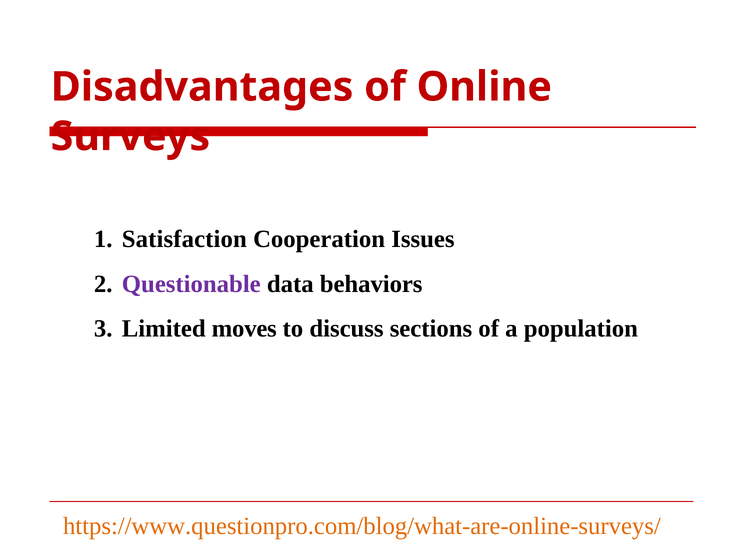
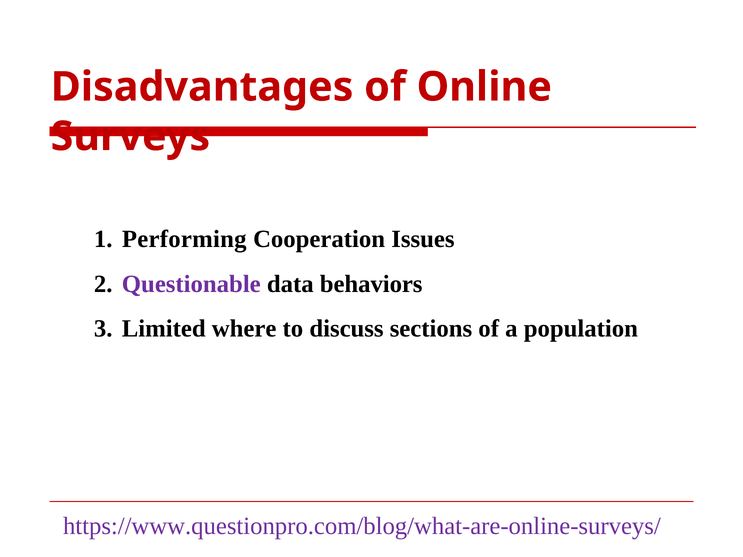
Satisfaction: Satisfaction -> Performing (184, 239)
moves: moves -> where (244, 329)
https://www.questionpro.com/blog/what-are-online-surveys/ colour: orange -> purple (362, 526)
